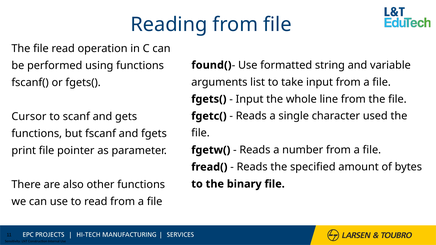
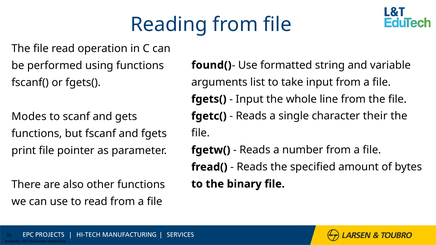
Cursor: Cursor -> Modes (29, 117)
used: used -> their (375, 116)
